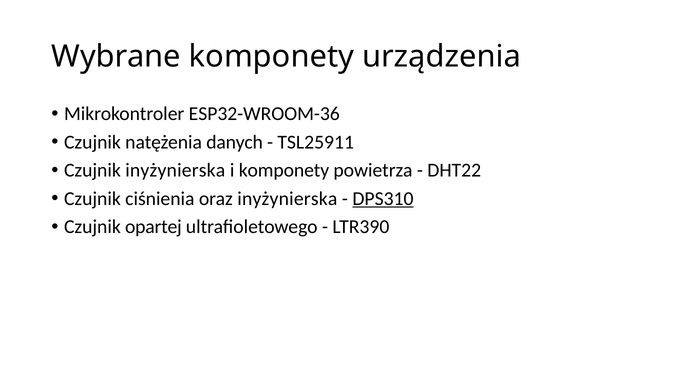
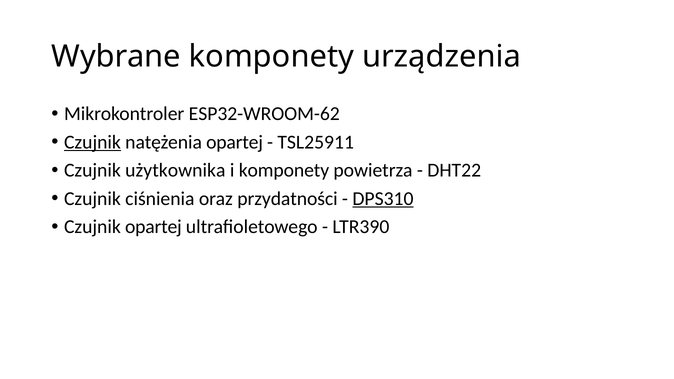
ESP32-WROOM-36: ESP32-WROOM-36 -> ESP32-WROOM-62 (264, 114)
Czujnik underline: none -> present (92, 142)
natężenia danych: danych -> opartej (235, 142)
Czujnik inyżynierska: inyżynierska -> użytkownika (175, 170)
oraz inyżynierska: inyżynierska -> przydatności (287, 199)
